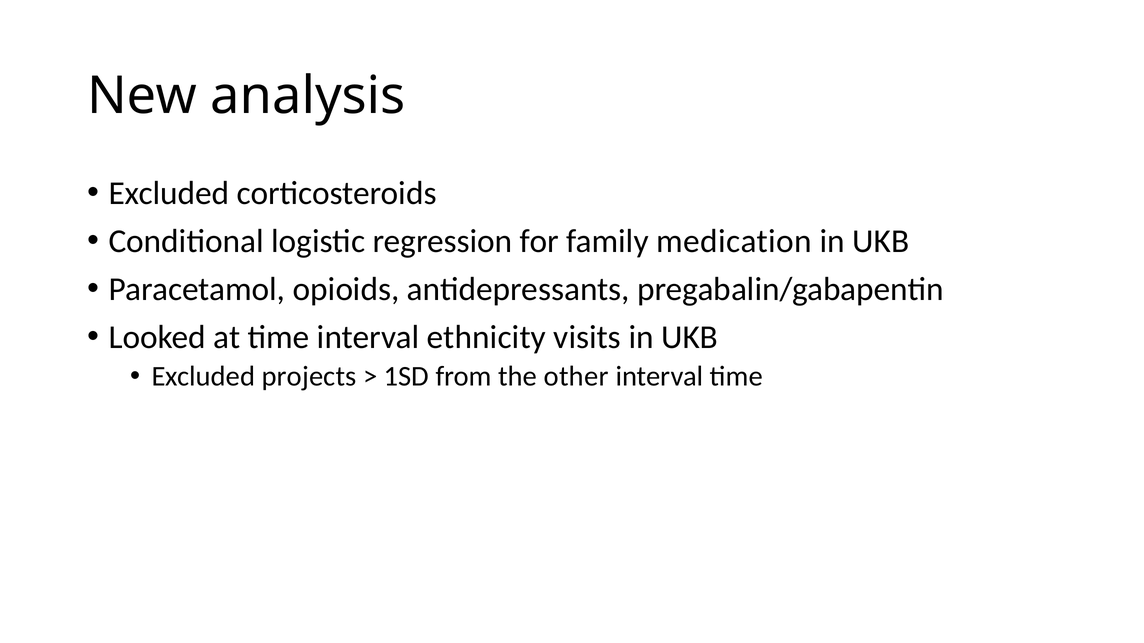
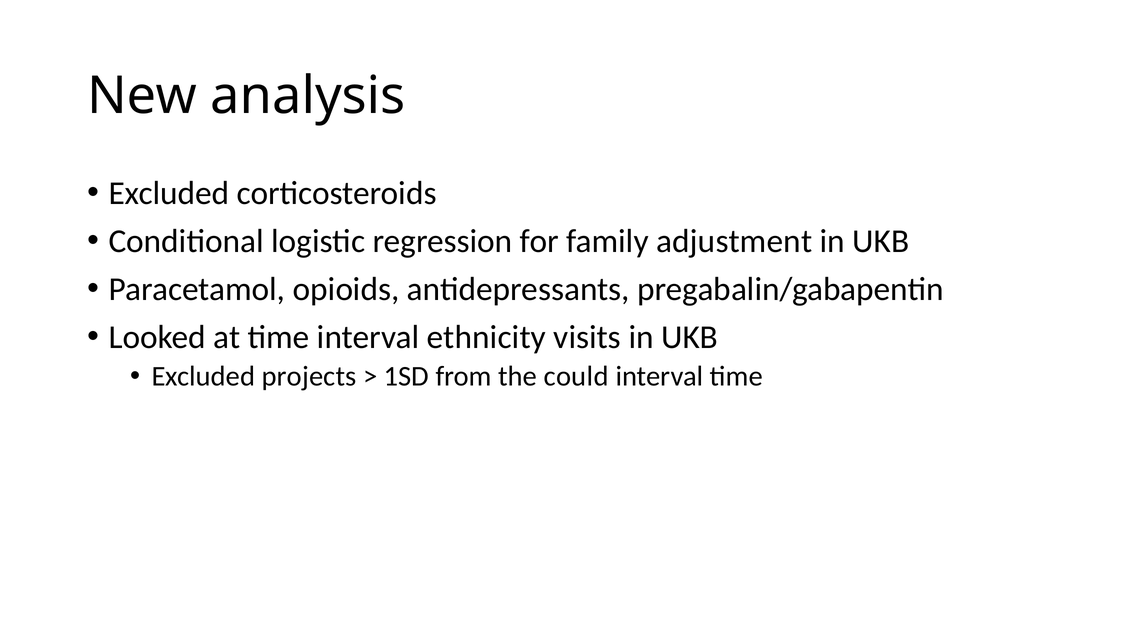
medication: medication -> adjustment (734, 241)
other: other -> could (576, 377)
